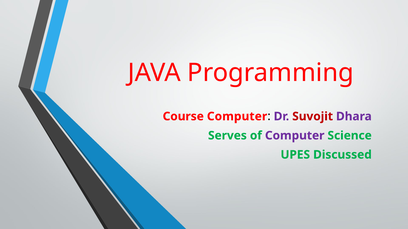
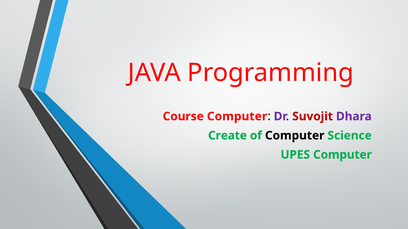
Serves: Serves -> Create (227, 136)
Computer colour: purple -> black (295, 136)
UPES Discussed: Discussed -> Computer (343, 155)
